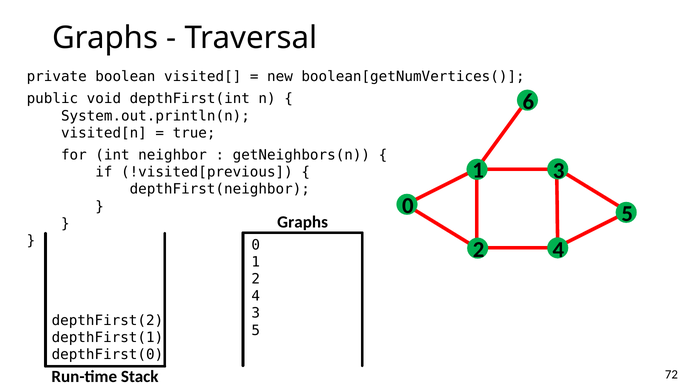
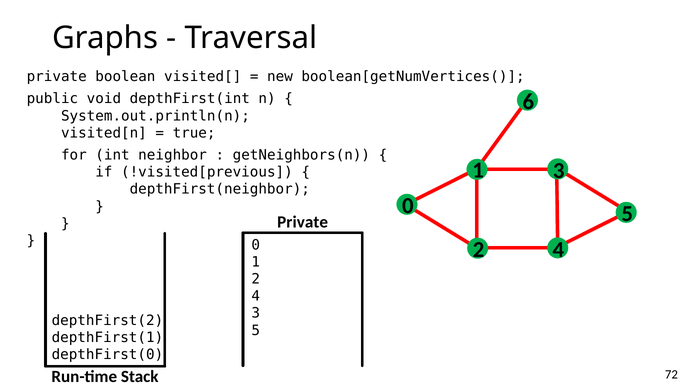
Graphs: Graphs -> Private (303, 222)
